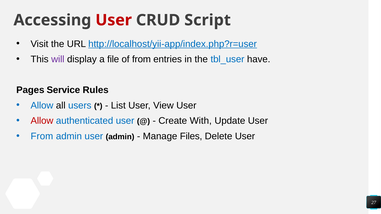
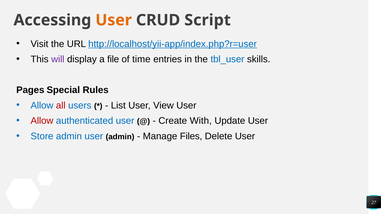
User colour: red -> orange (114, 20)
of from: from -> time (141, 59)
have: have -> skills (259, 59)
Service: Service -> Special (63, 90)
all colour: black -> red (61, 106)
From: From -> Store (42, 136)
